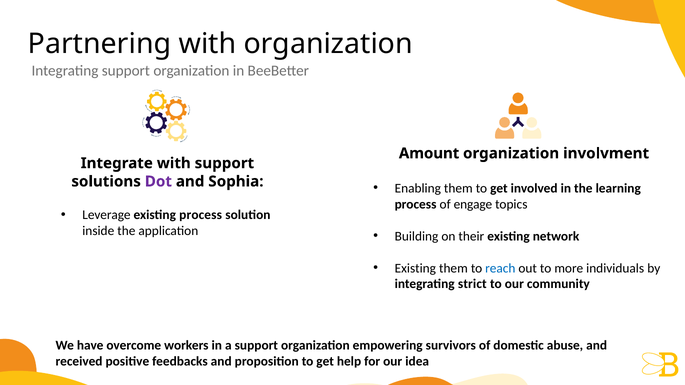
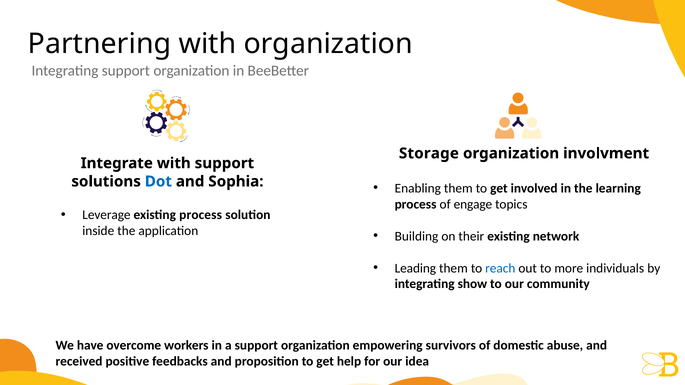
Amount: Amount -> Storage (429, 153)
Dot colour: purple -> blue (158, 182)
Existing: Existing -> Leading (415, 268)
strict: strict -> show (472, 284)
